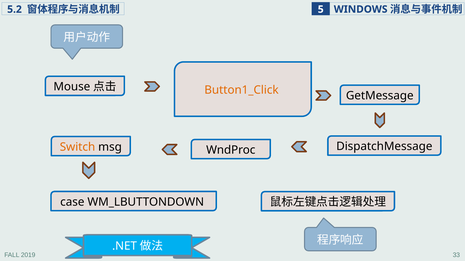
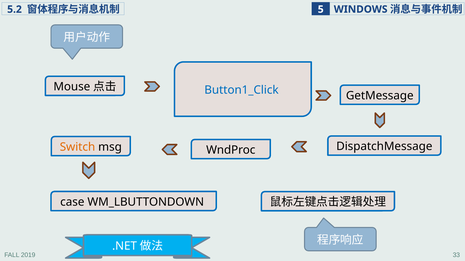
Button1_Click colour: orange -> blue (242, 90)
